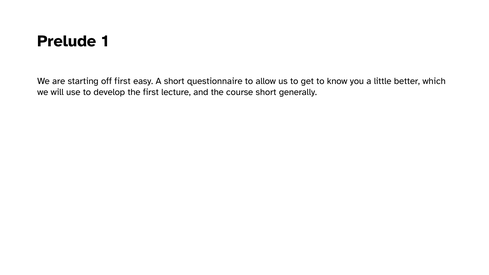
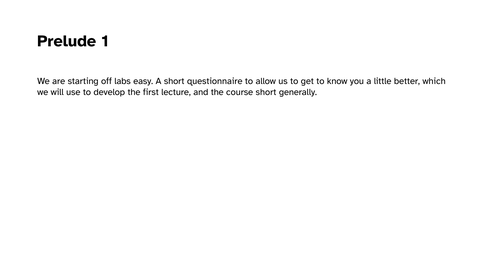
off first: first -> labs (123, 81)
